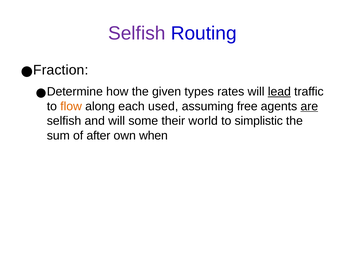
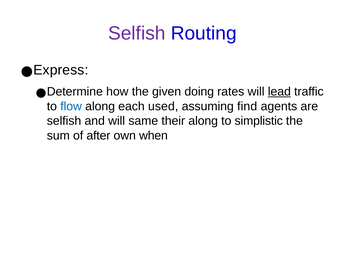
Fraction: Fraction -> Express (61, 70)
types: types -> doing (199, 92)
flow colour: orange -> blue (71, 106)
free: free -> find (247, 106)
are underline: present -> none (309, 106)
some: some -> same (143, 121)
their world: world -> along (203, 121)
